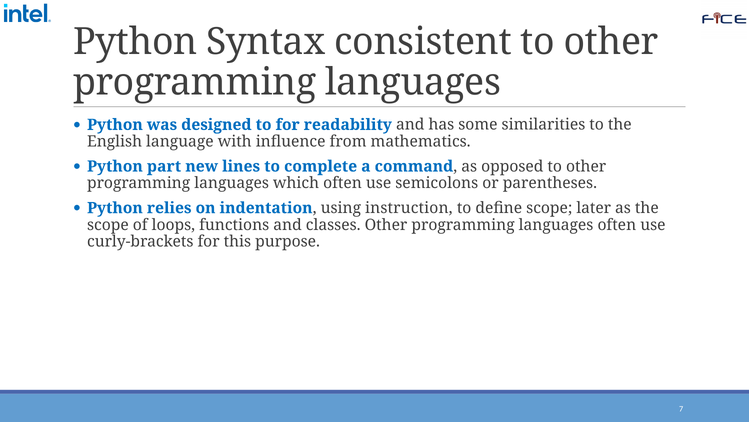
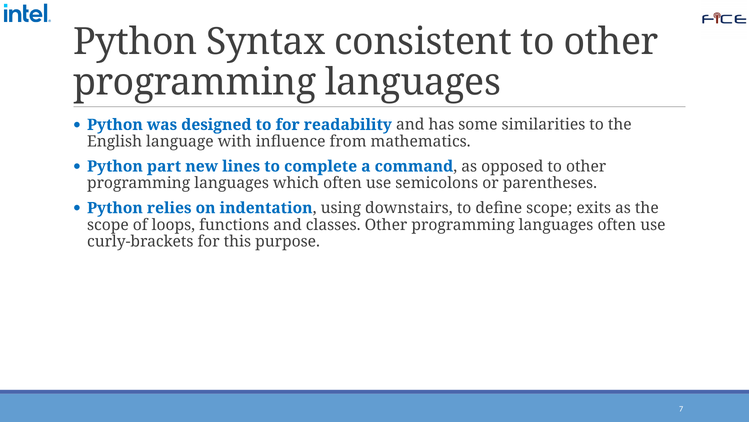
instruction: instruction -> downstairs (409, 208)
later: later -> exits (594, 208)
